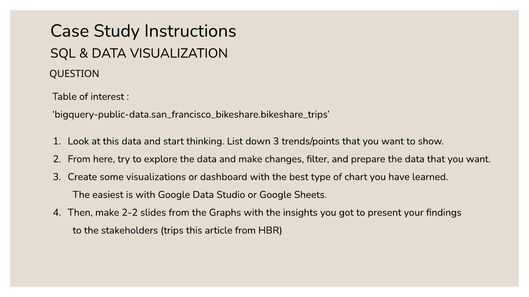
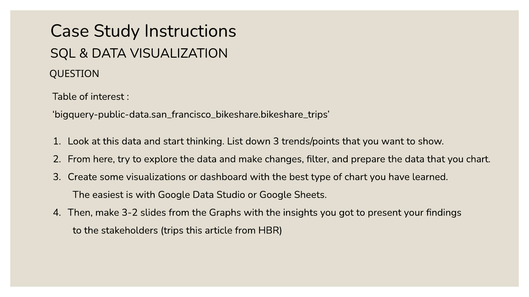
data that you want: want -> chart (478, 159)
2-2: 2-2 -> 3-2 (130, 213)
